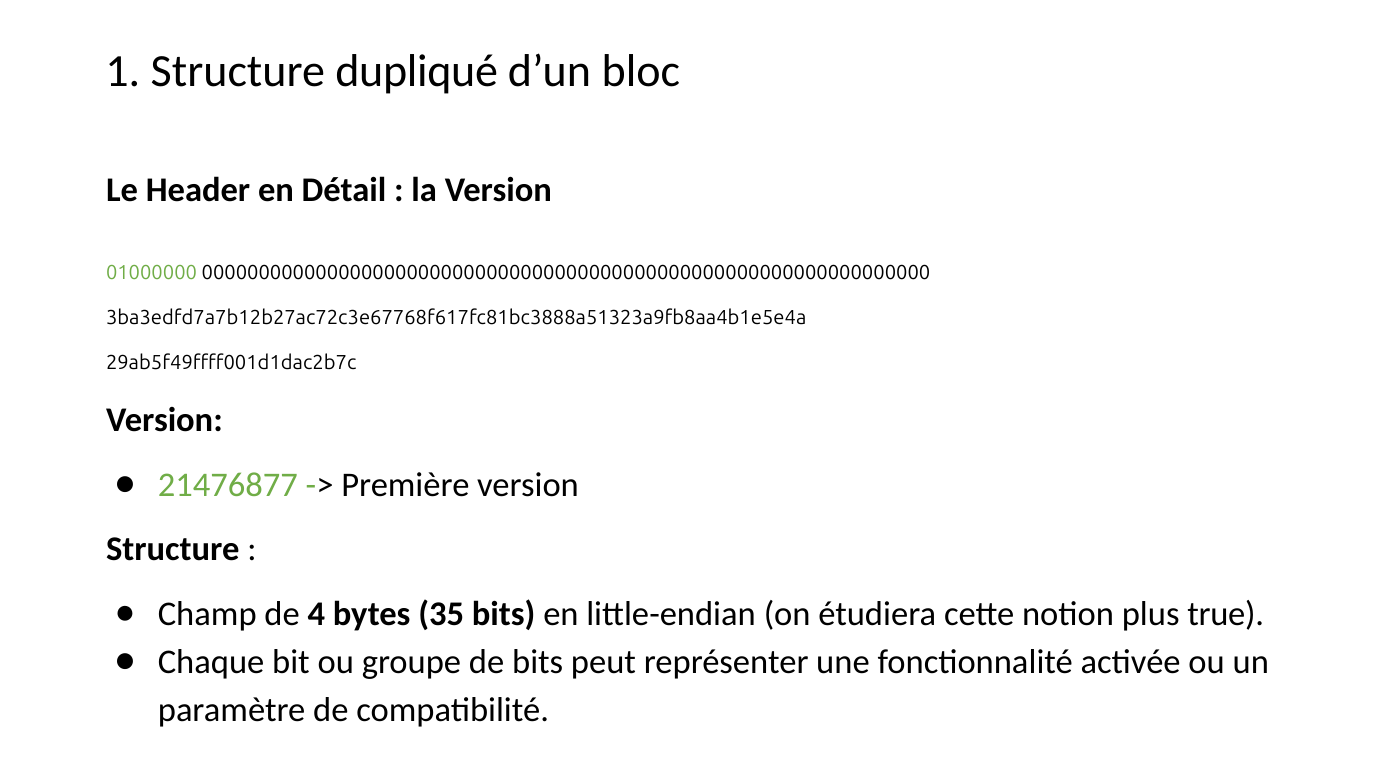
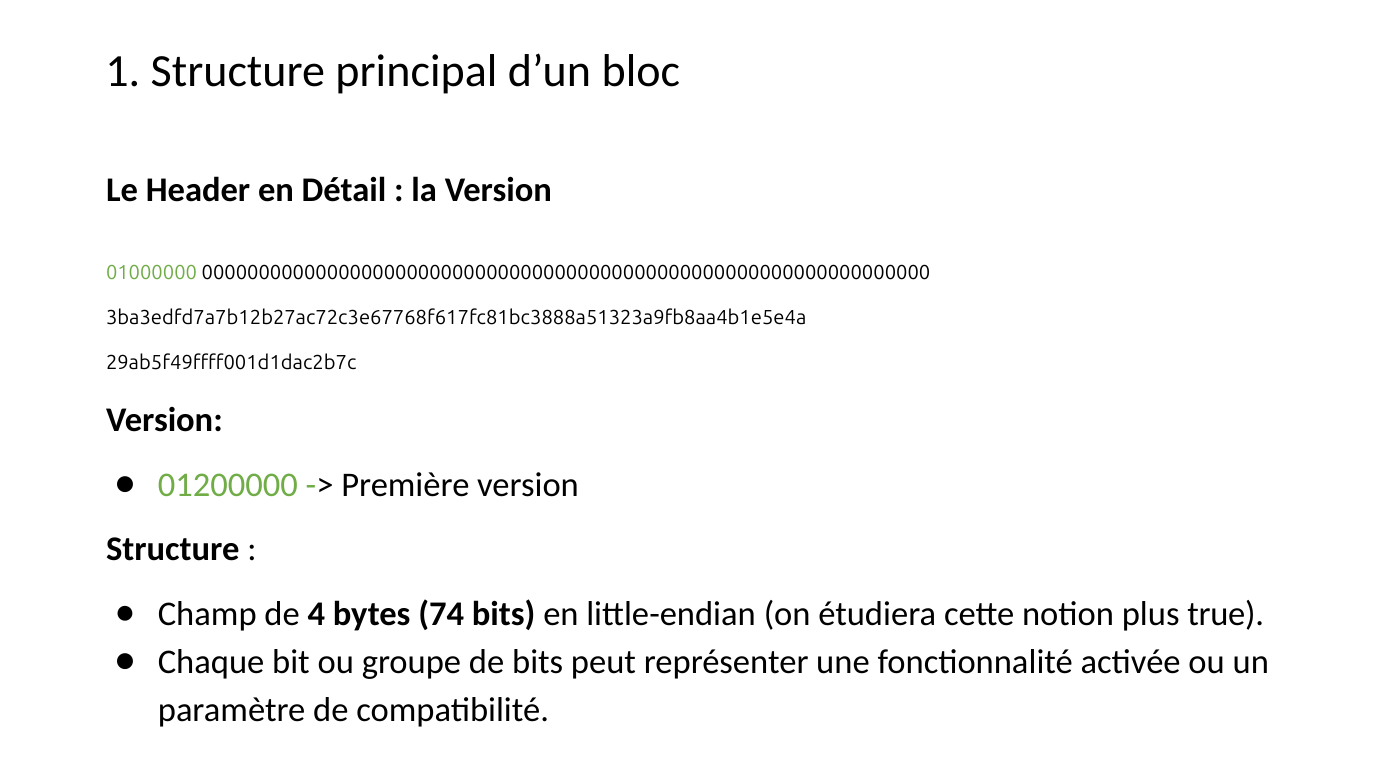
dupliqué: dupliqué -> principal (416, 71)
21476877: 21476877 -> 01200000 (228, 485)
35: 35 -> 74 (441, 615)
